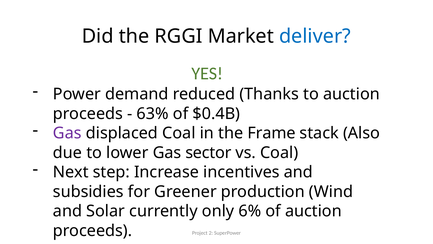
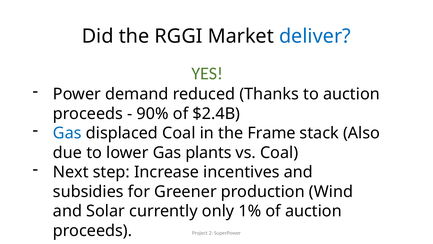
63%: 63% -> 90% (153, 113)
$0.4B: $0.4B -> $2.4B (216, 113)
Gas colour: purple -> blue (67, 133)
sector: sector -> plants (209, 152)
6%: 6% -> 1% (250, 211)
